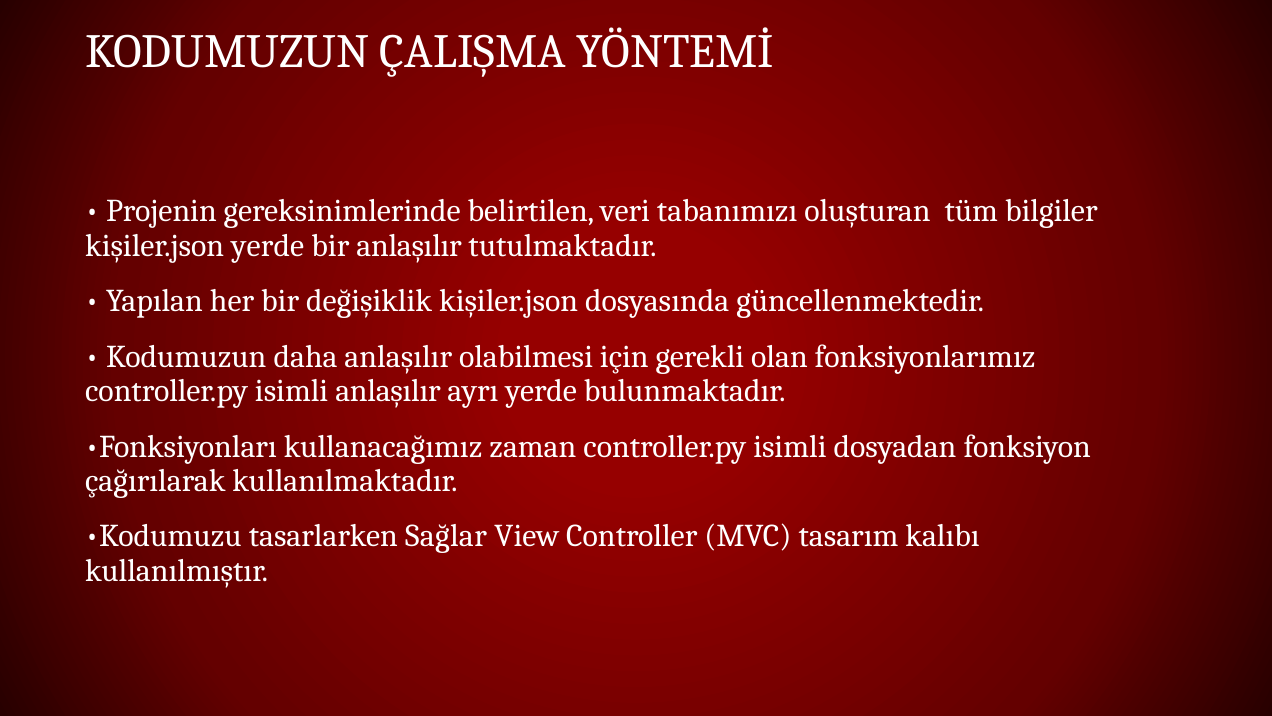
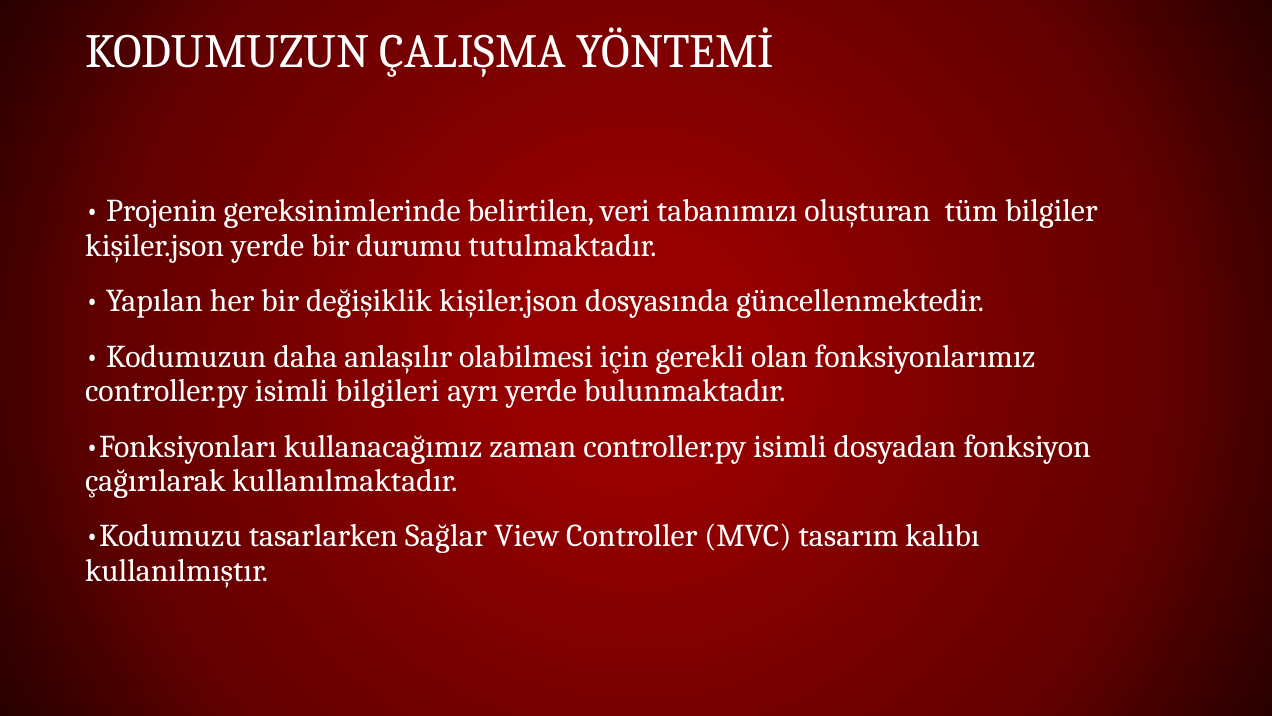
bir anlaşılır: anlaşılır -> durumu (409, 245)
isimli anlaşılır: anlaşılır -> bilgileri (388, 391)
